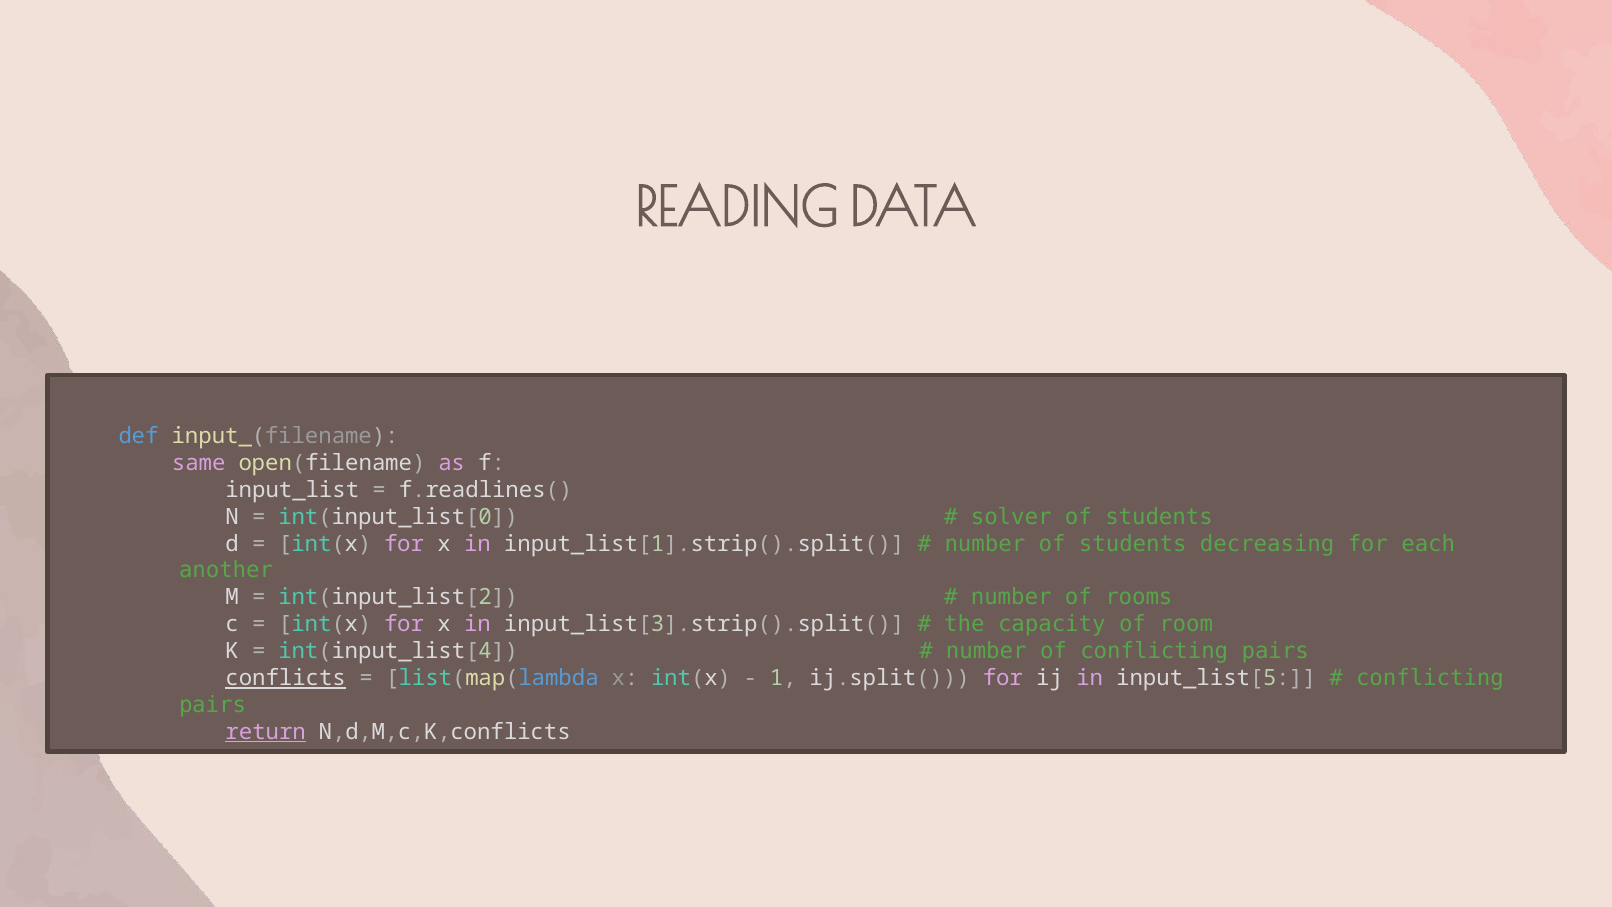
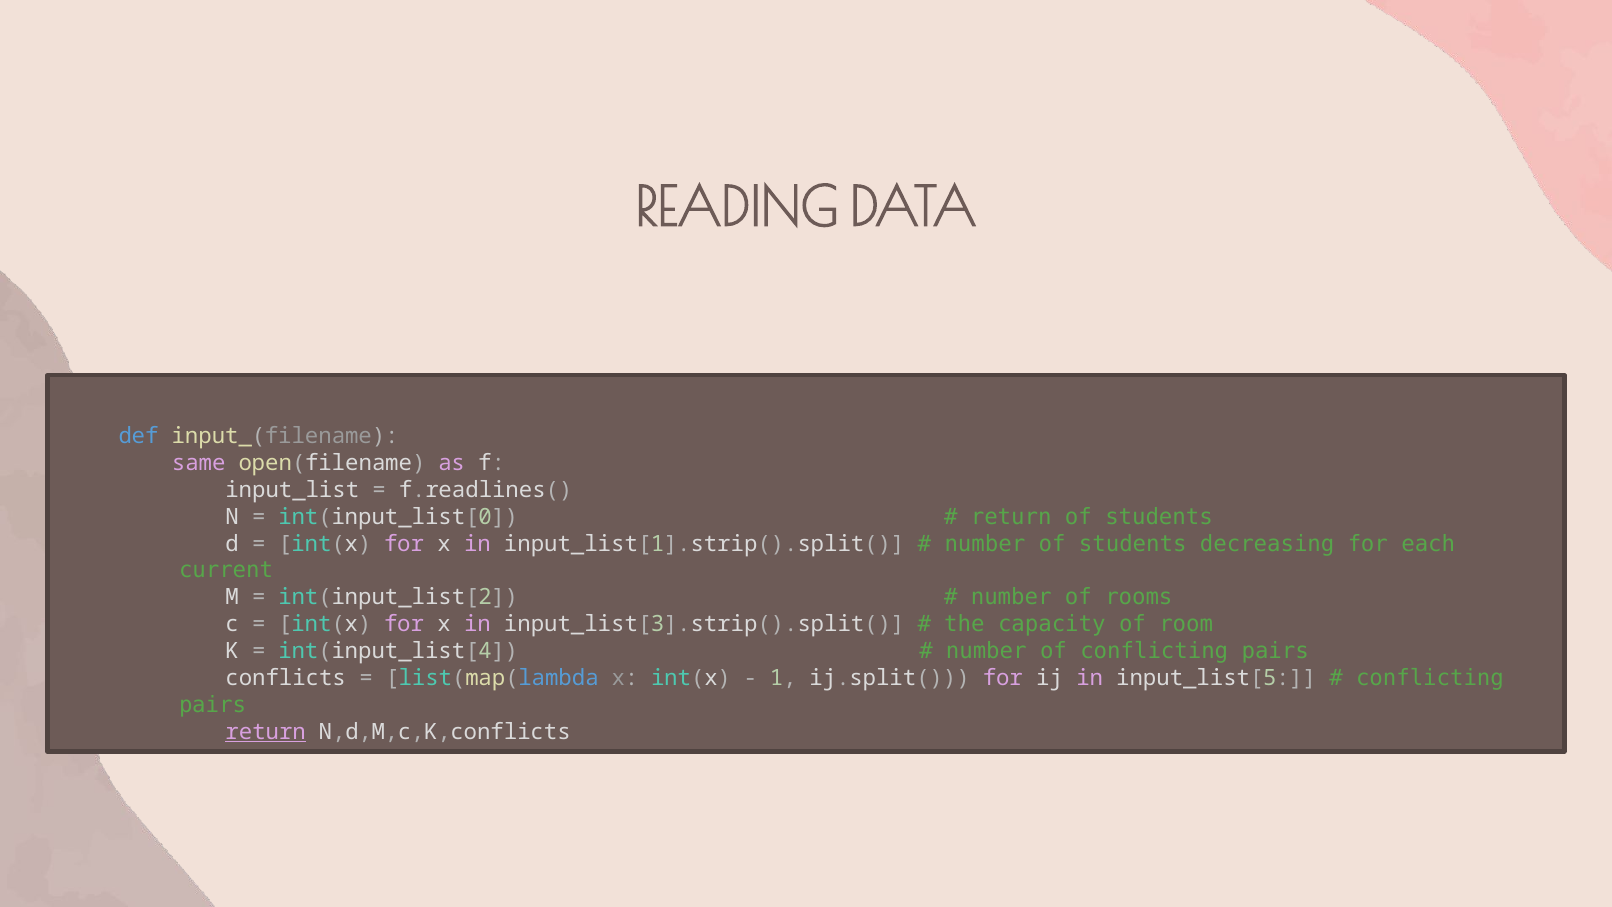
solver: solver -> return (1011, 517)
another: another -> current (226, 570)
conflicts underline: present -> none (286, 678)
